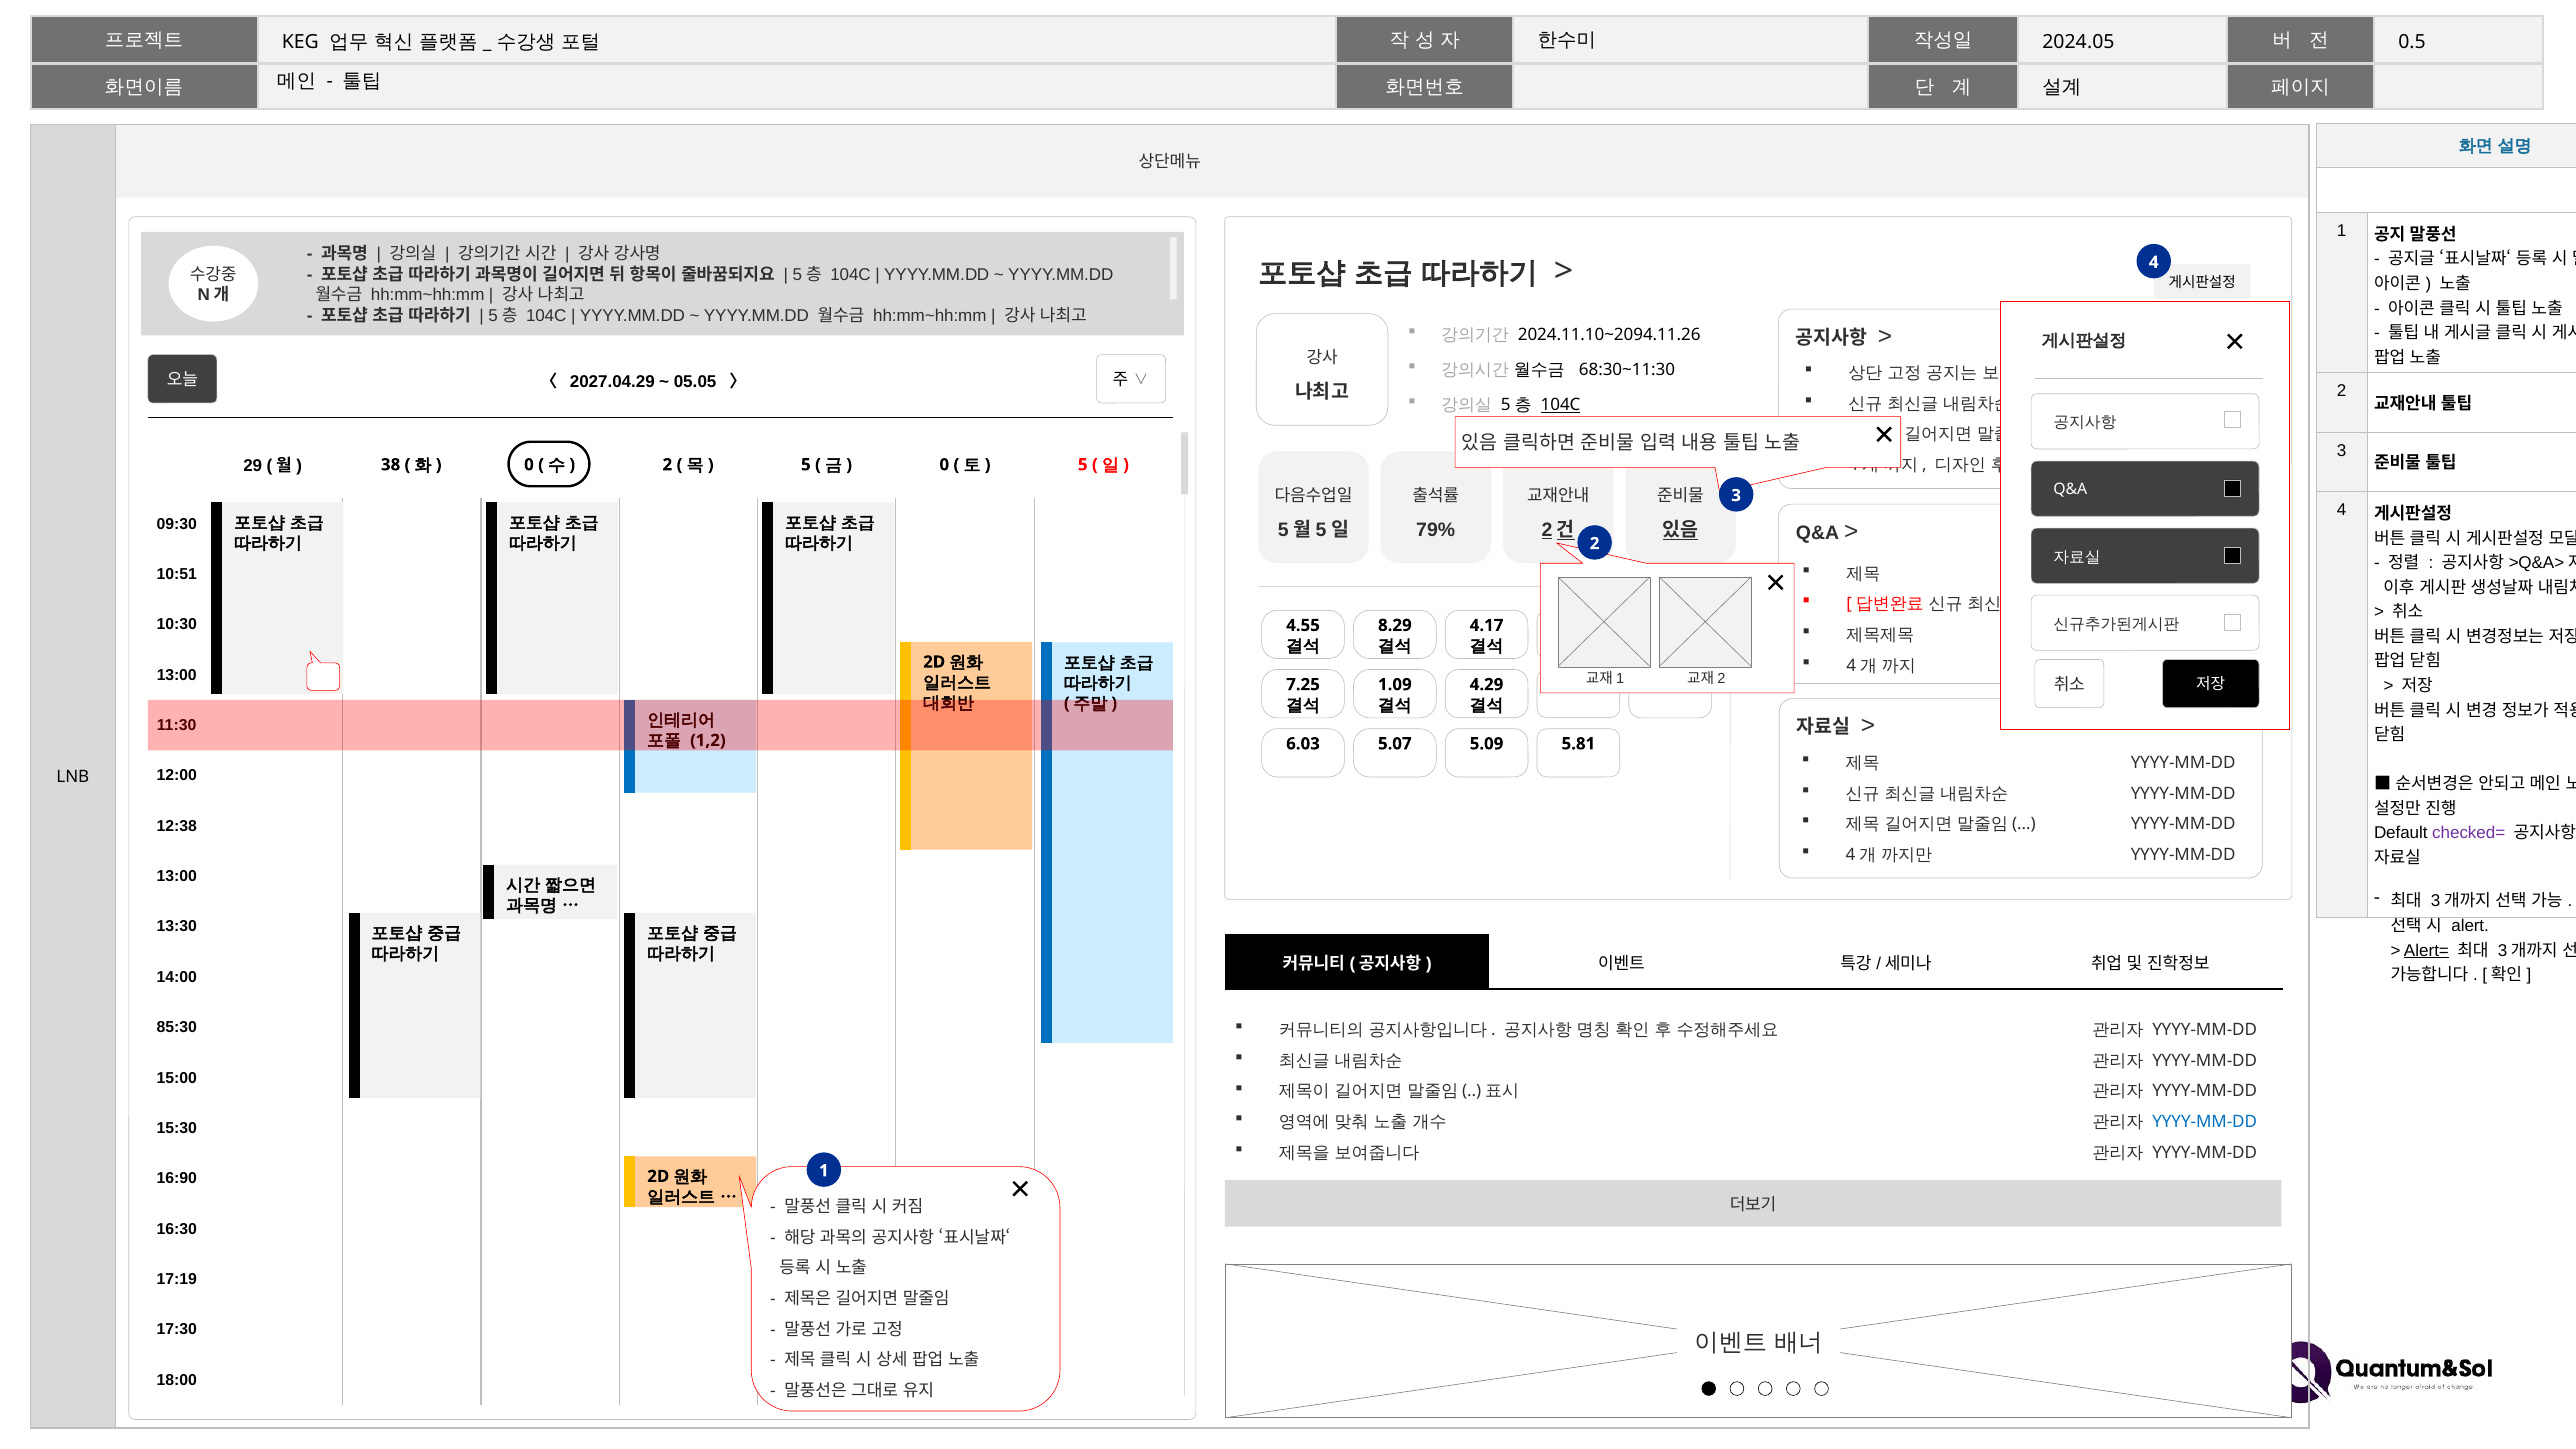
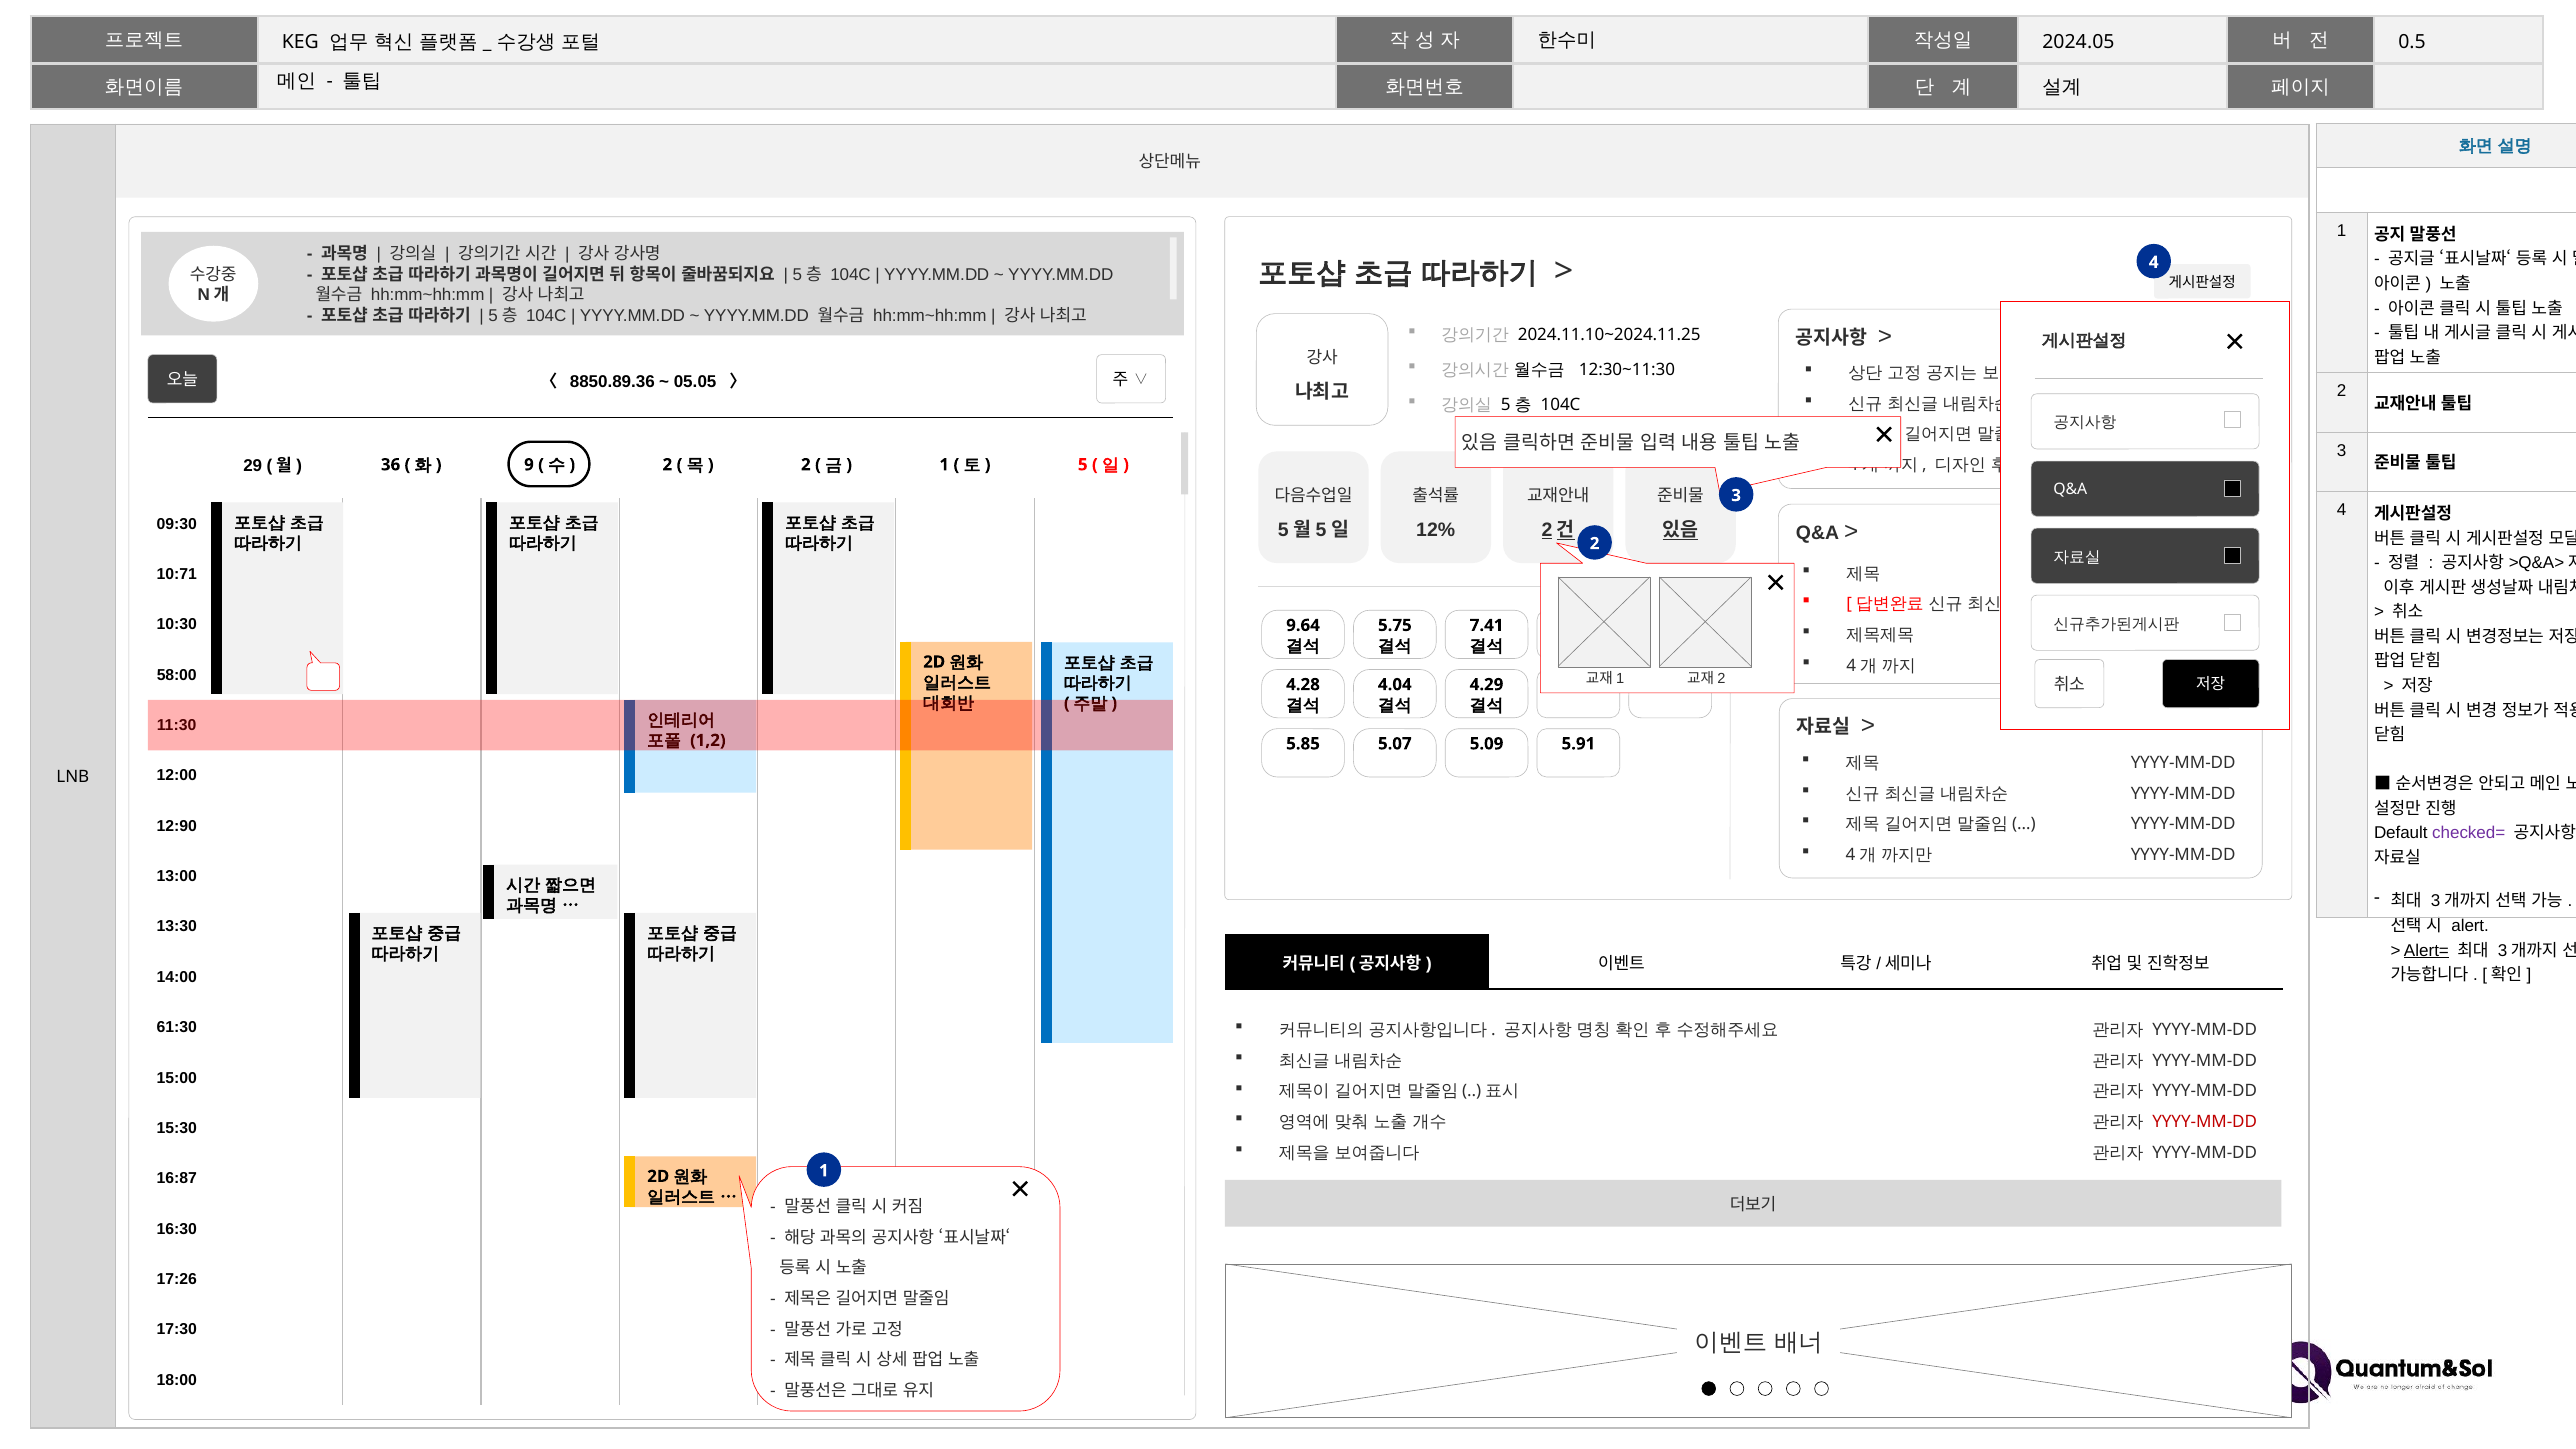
2024.11.10~2094.11.26: 2024.11.10~2094.11.26 -> 2024.11.10~2024.11.25 (1609, 335)
68:30~11:30: 68:30~11:30 -> 12:30~11:30 (1627, 370)
2027.04.29: 2027.04.29 -> 8850.89.36 (612, 382)
104C underline: present -> none (1561, 405)
38: 38 -> 36 (391, 465)
0: 0 -> 9 (529, 465)
5: 5 -> 2 (806, 465)
0: 0 -> 1 (944, 465)
79%: 79% -> 12% (1436, 530)
10:51: 10:51 -> 10:71 (177, 574)
4.55: 4.55 -> 9.64 (1303, 625)
8.29: 8.29 -> 5.75 (1395, 625)
4.17: 4.17 -> 7.41 (1487, 625)
13:00: 13:00 -> 58:00 (177, 675)
7.25: 7.25 -> 4.28 (1303, 685)
1.09: 1.09 -> 4.04 (1395, 685)
6.03: 6.03 -> 5.85 (1303, 744)
5.81: 5.81 -> 5.91 (1578, 744)
12:38: 12:38 -> 12:90 (177, 826)
85:30: 85:30 -> 61:30 (177, 1027)
YYYY-MM-DD colour: blue -> red (2205, 1122)
16:90: 16:90 -> 16:87 (177, 1178)
17:19: 17:19 -> 17:26 (177, 1279)
